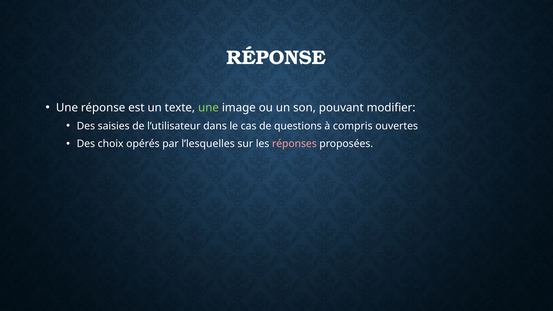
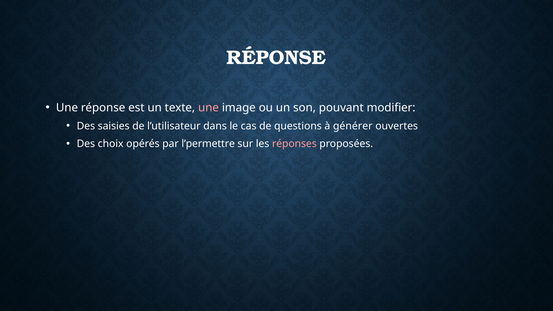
une colour: light green -> pink (209, 108)
compris: compris -> générer (353, 126)
l’lesquelles: l’lesquelles -> l’permettre (208, 144)
